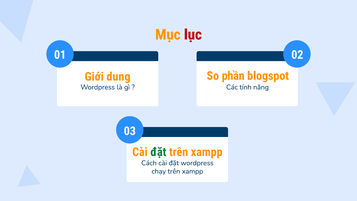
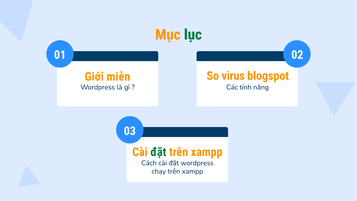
lục colour: red -> green (193, 35)
phần: phần -> virus (233, 76)
dung: dung -> miễn (118, 77)
